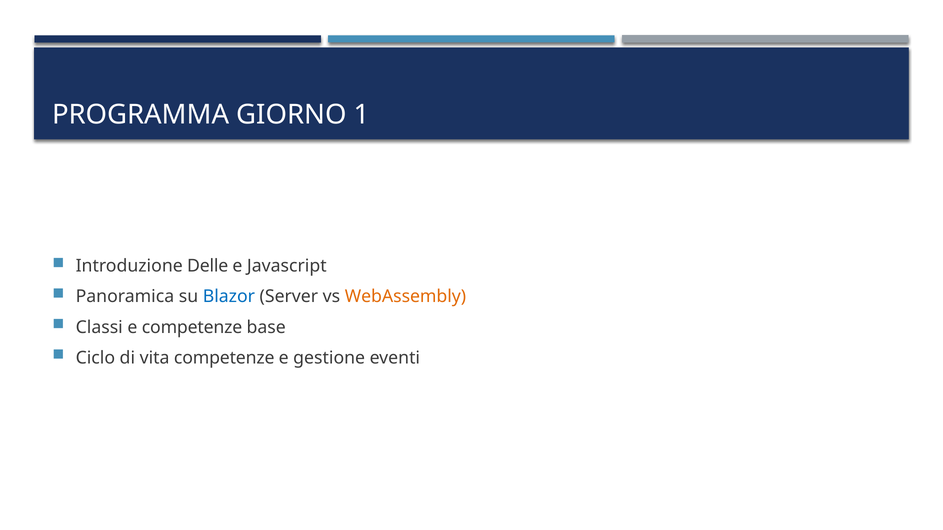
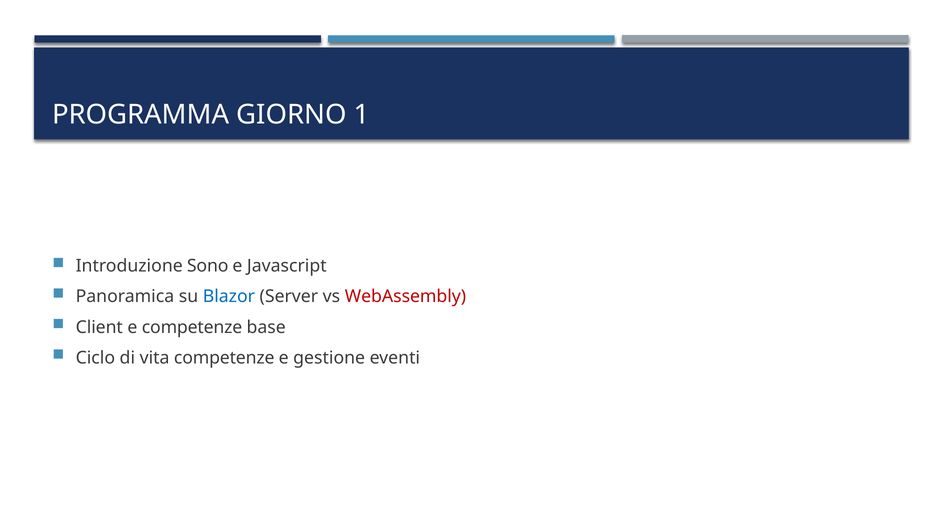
Delle: Delle -> Sono (208, 266)
WebAssembly colour: orange -> red (405, 297)
Classi: Classi -> Client (99, 327)
